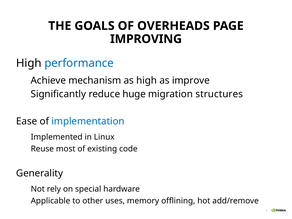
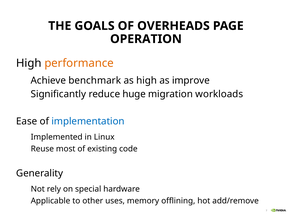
IMPROVING: IMPROVING -> OPERATION (146, 39)
performance colour: blue -> orange (79, 63)
mechanism: mechanism -> benchmark (95, 81)
structures: structures -> workloads (219, 94)
